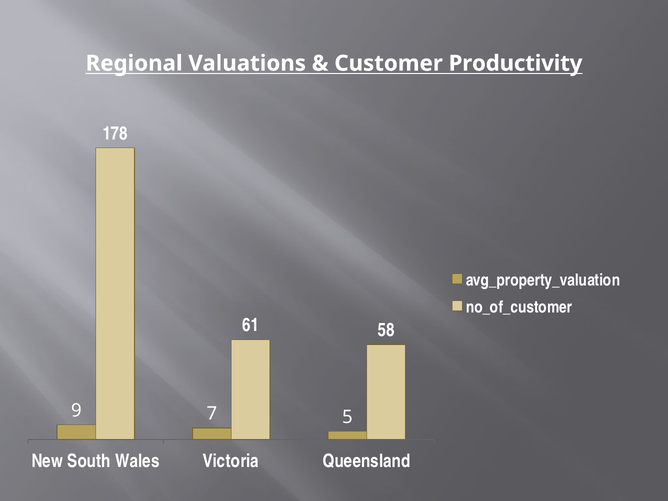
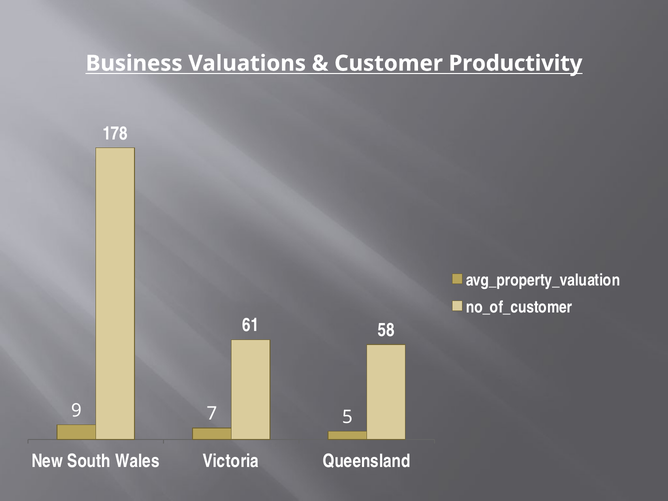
Regional: Regional -> Business (134, 63)
